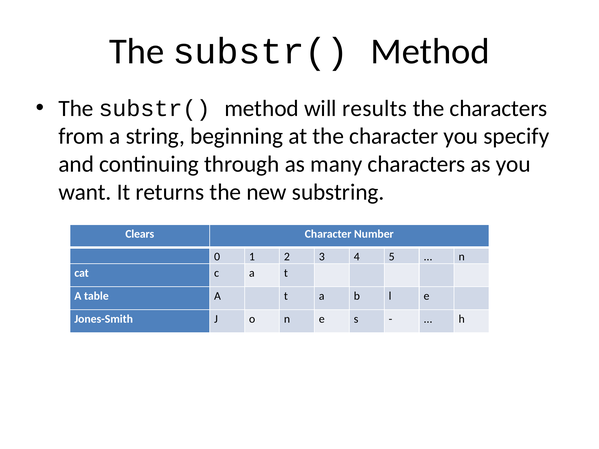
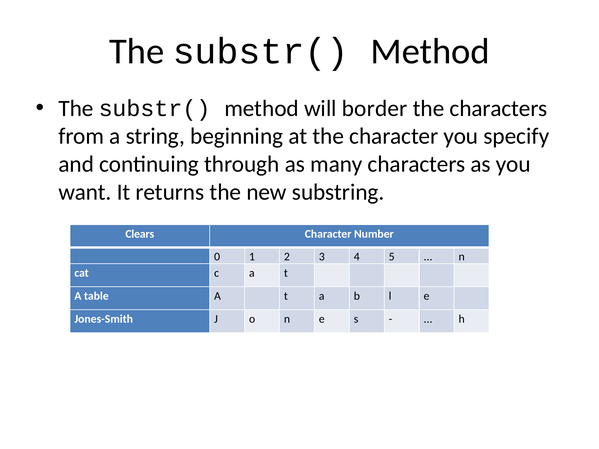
results: results -> border (375, 108)
